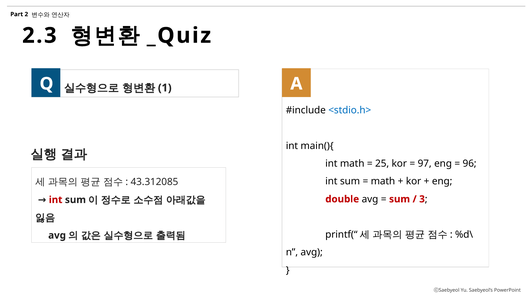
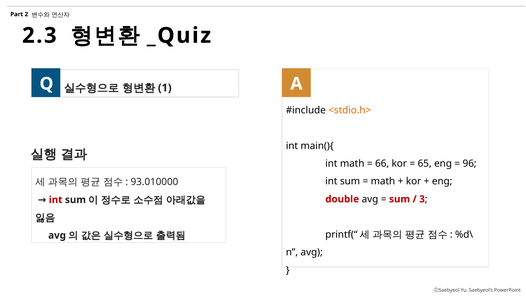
<stdio.h> colour: blue -> orange (350, 110)
25: 25 -> 66 (382, 164)
97: 97 -> 65 (425, 164)
43.312085: 43.312085 -> 93.010000 (154, 182)
